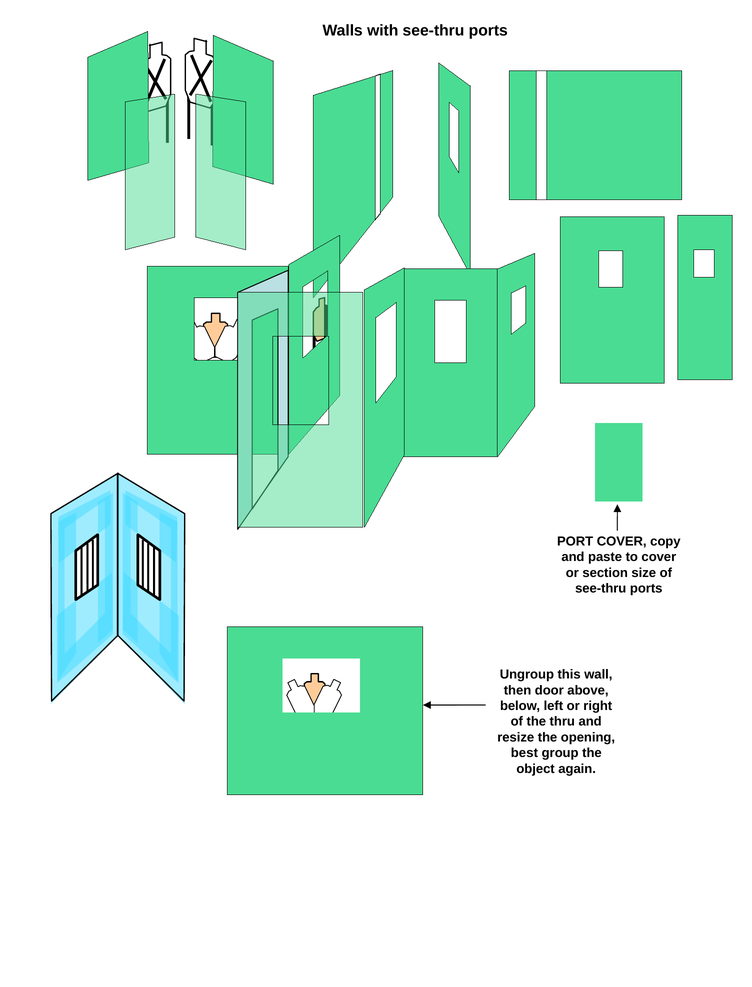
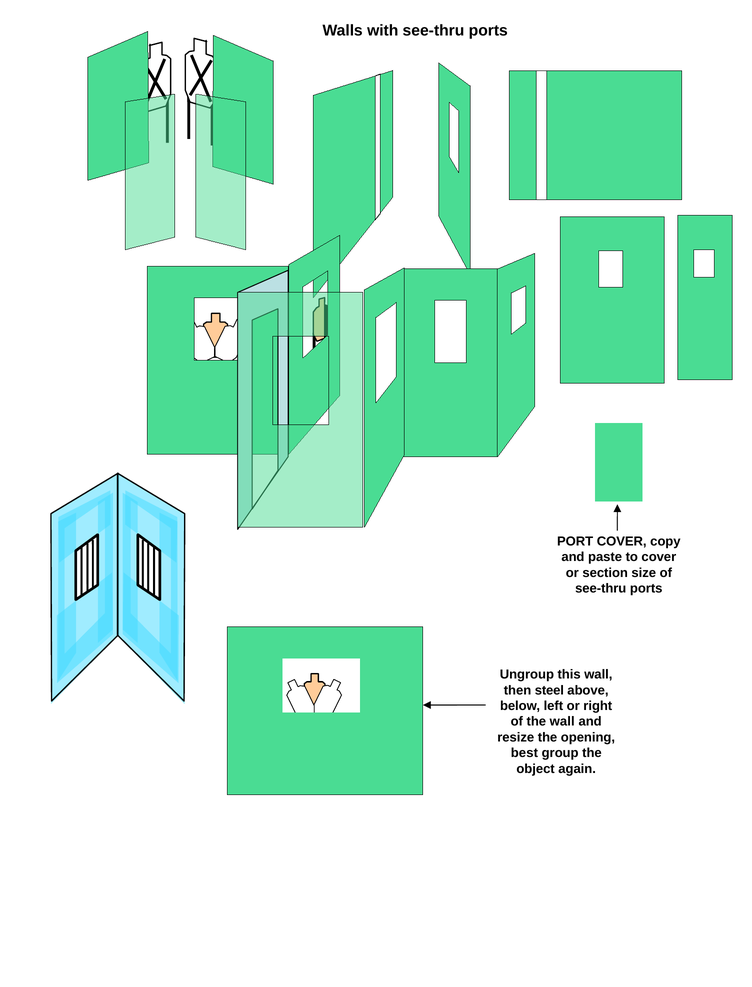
door: door -> steel (549, 690)
the thru: thru -> wall (562, 722)
